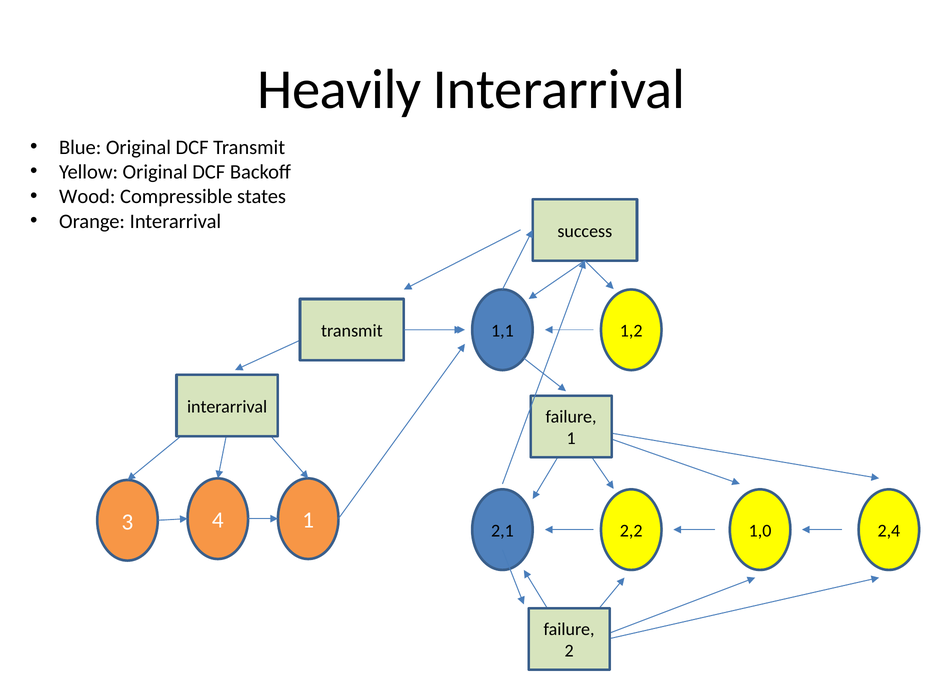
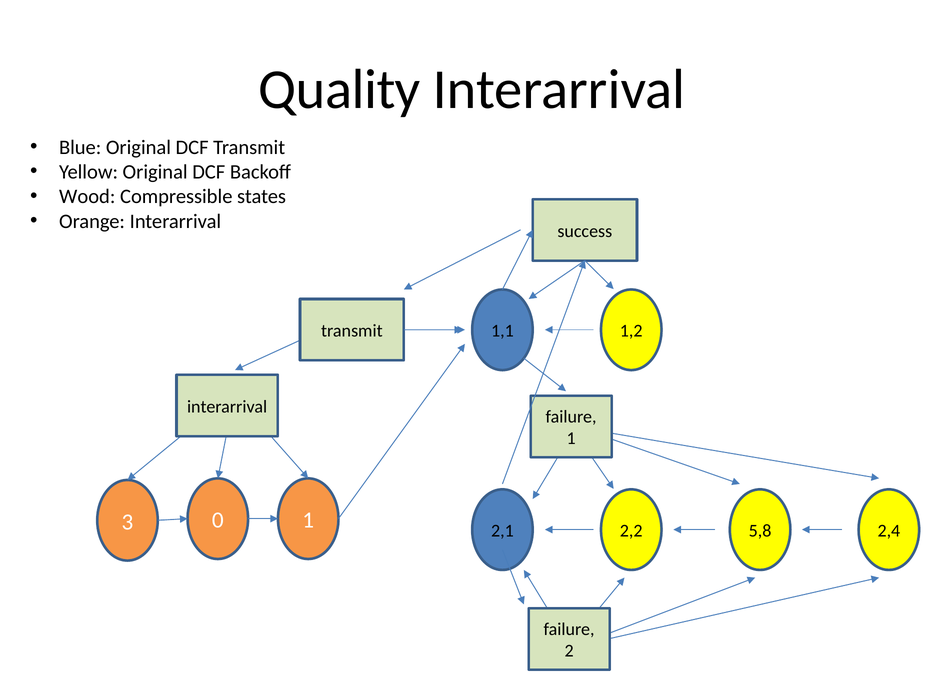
Heavily: Heavily -> Quality (339, 89)
4: 4 -> 0 (218, 521)
1,0: 1,0 -> 5,8 (760, 531)
